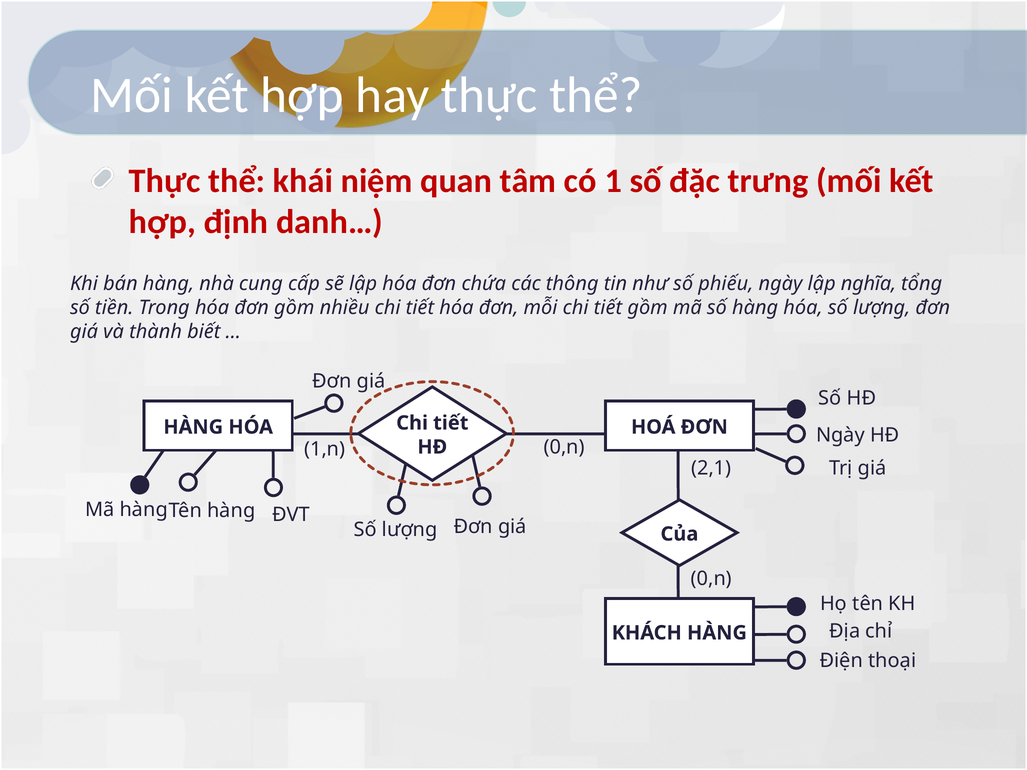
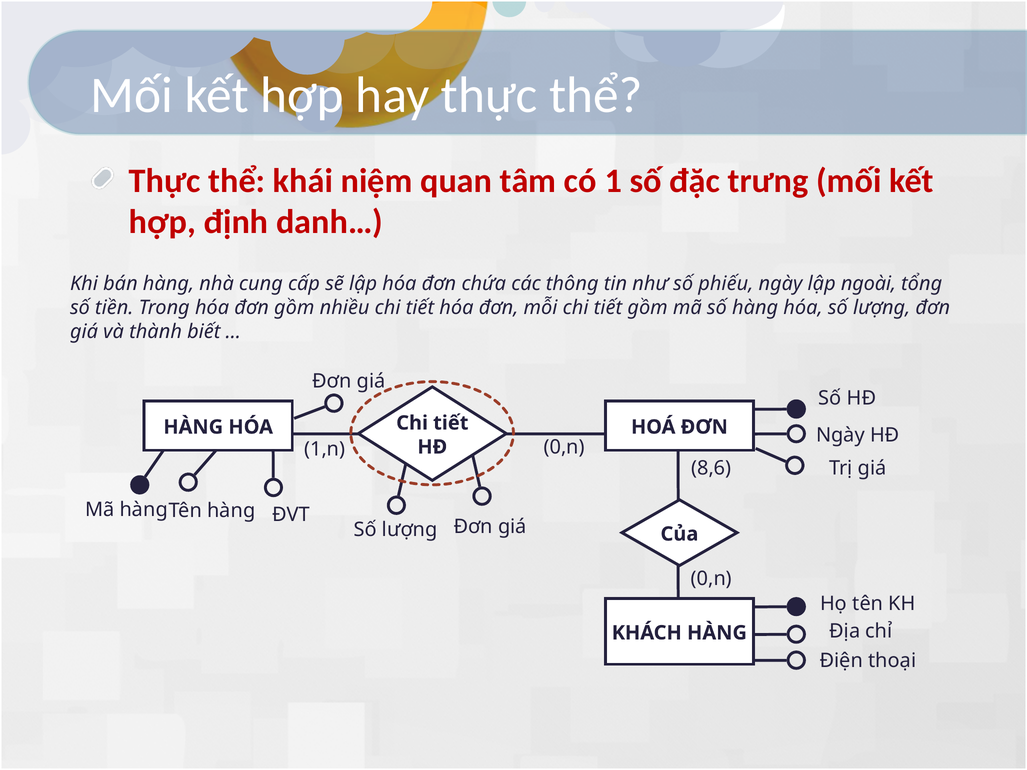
nghĩa: nghĩa -> ngoài (868, 284)
2,1: 2,1 -> 8,6 (711, 468)
